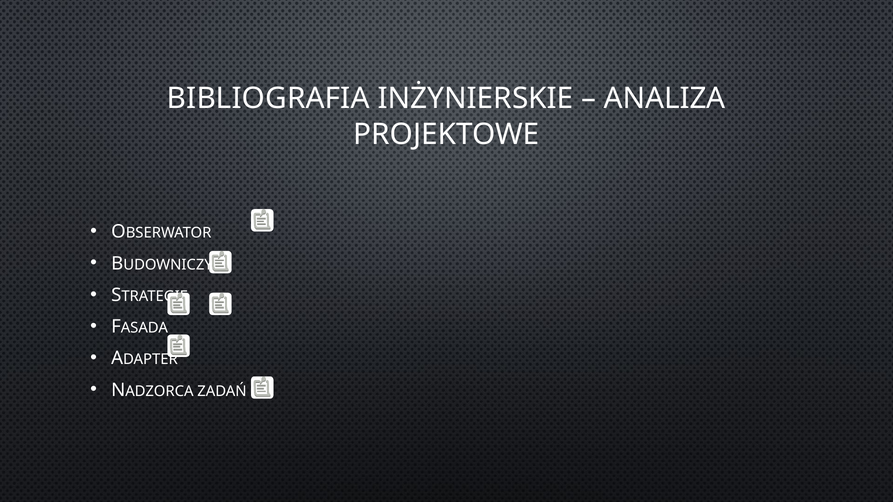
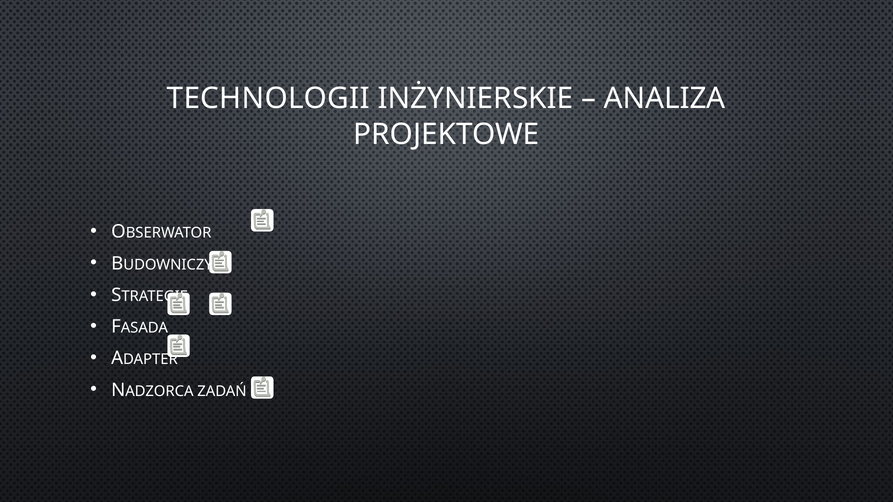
BIBLIOGRAFIA: BIBLIOGRAFIA -> TECHNOLOGII (268, 99)
